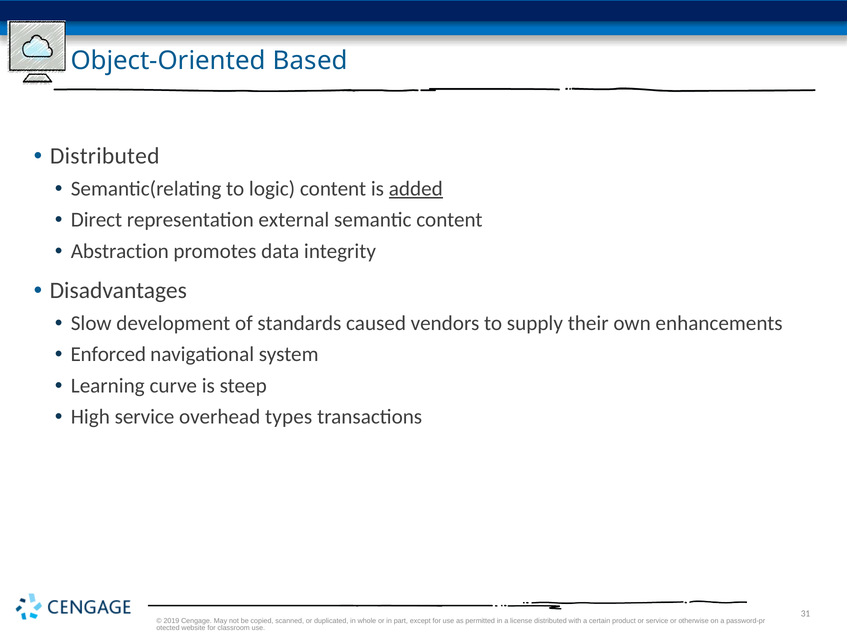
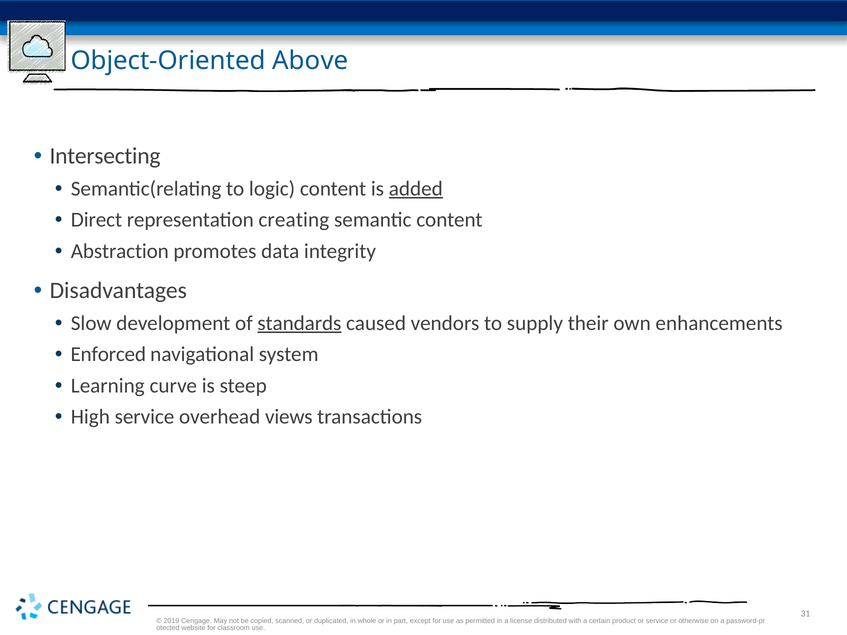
Based: Based -> Above (310, 61)
Distributed: Distributed -> Intersecting (105, 156)
external: external -> creating (294, 220)
standards underline: none -> present (299, 323)
types: types -> views (289, 417)
